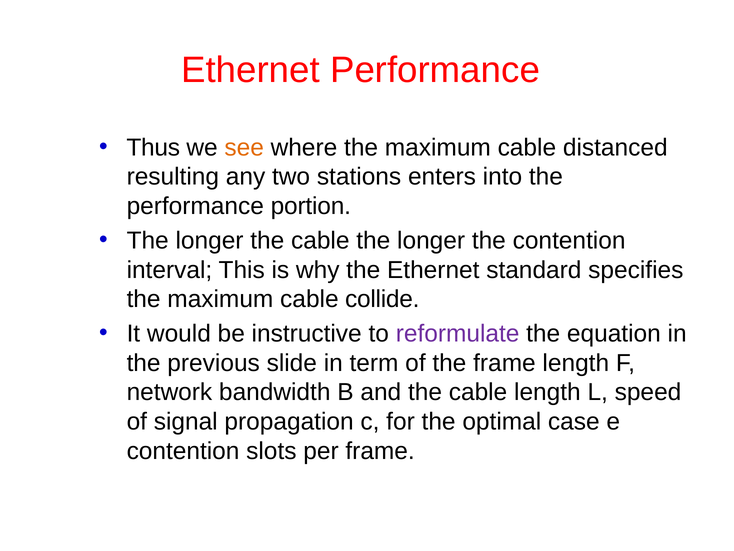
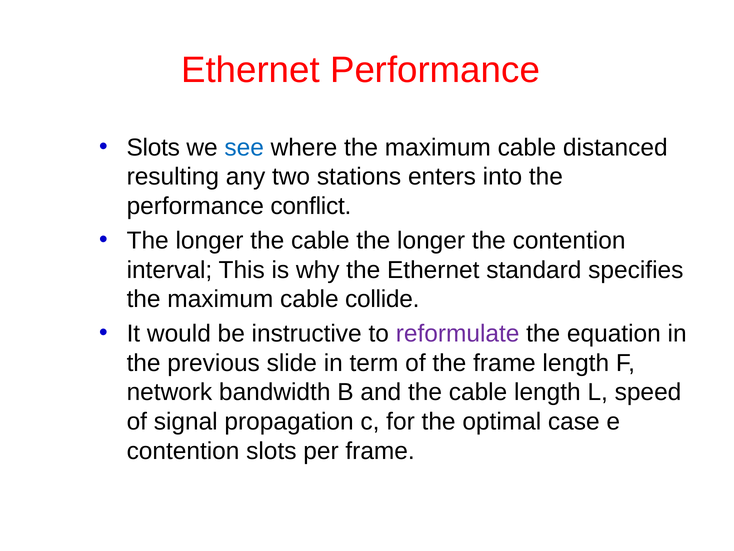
Thus: Thus -> Slots (153, 147)
see colour: orange -> blue (244, 147)
portion: portion -> conflict (311, 206)
